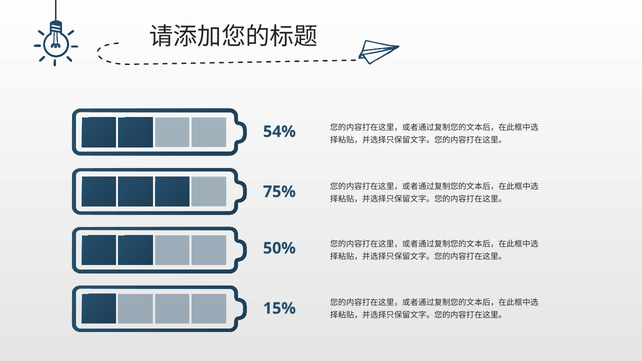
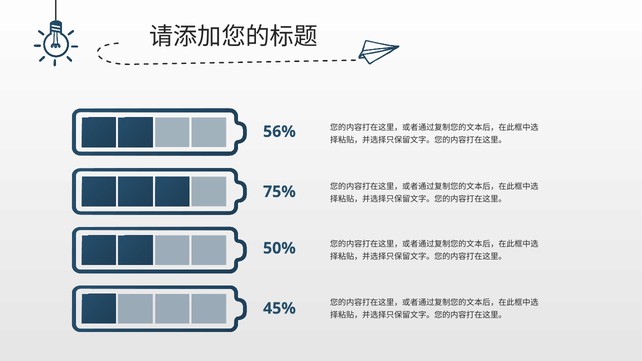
54%: 54% -> 56% (279, 132)
15%: 15% -> 45% (279, 309)
